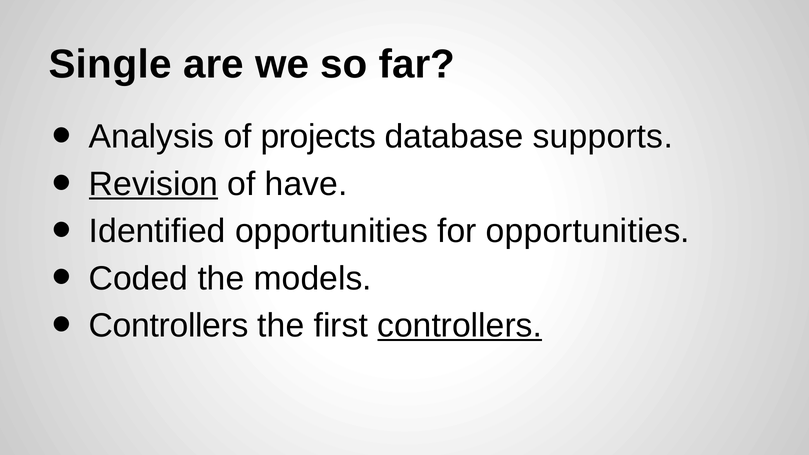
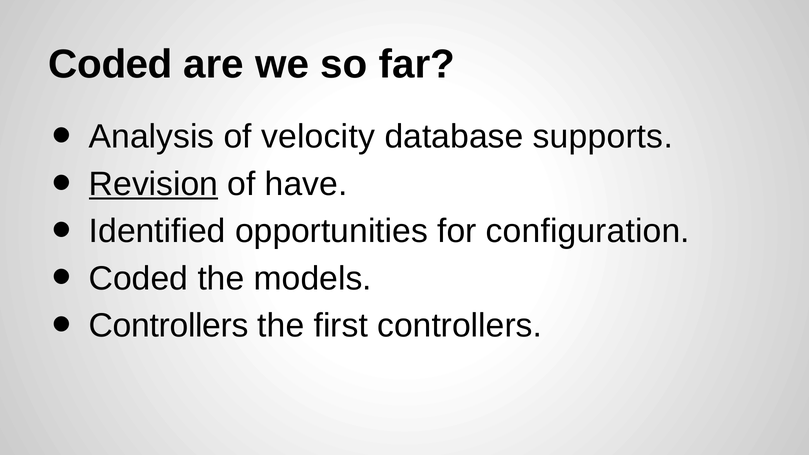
Single: Single -> Coded (111, 65)
projects: projects -> velocity (318, 137)
for opportunities: opportunities -> configuration (588, 231)
controllers underline: present -> none (460, 326)
